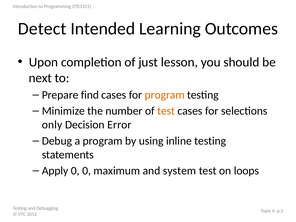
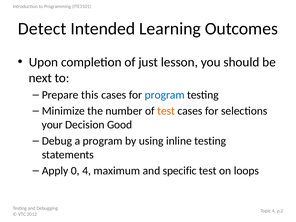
find: find -> this (90, 95)
program colour: orange -> blue (165, 95)
only: only -> your (52, 125)
Error: Error -> Good (120, 125)
0 0: 0 -> 4 (87, 171)
system: system -> specific (180, 171)
